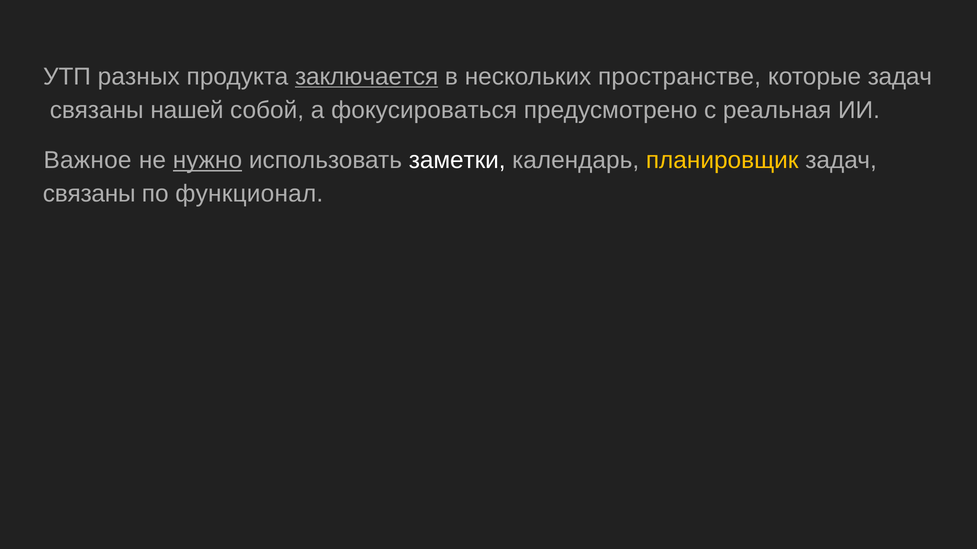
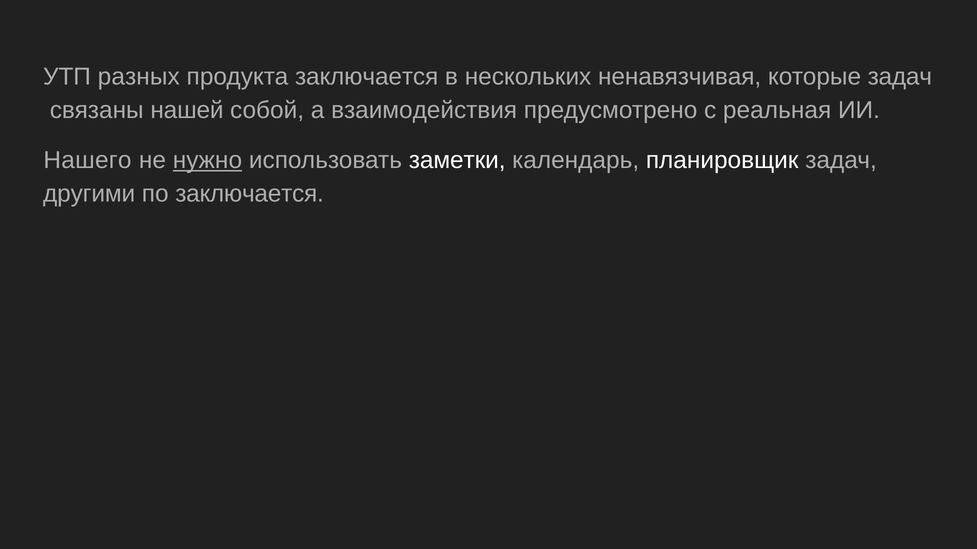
заключается underline: present -> none (367, 77)
пространстве: пространстве -> ненавязчивая (680, 77)
фокусироваться: фокусироваться -> взаимодействия (424, 110)
Важное: Важное -> Нашего (88, 160)
планировщик colour: yellow -> white (722, 160)
связаны: связаны -> другими (89, 194)
по функционал: функционал -> заключается (250, 194)
